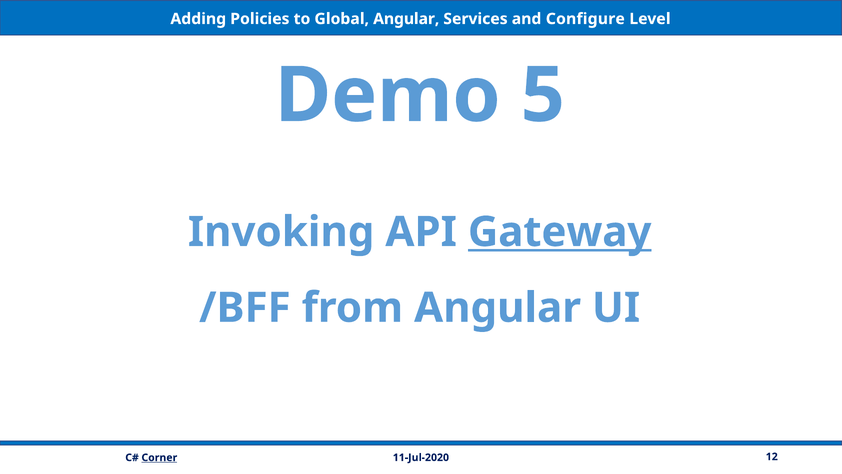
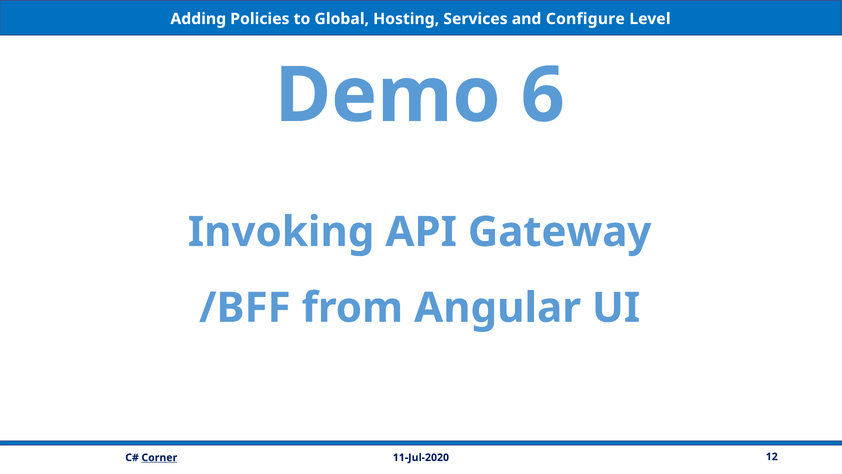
Global Angular: Angular -> Hosting (406, 19)
5: 5 -> 6 (543, 95)
Gateway underline: present -> none (560, 232)
